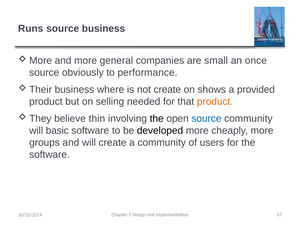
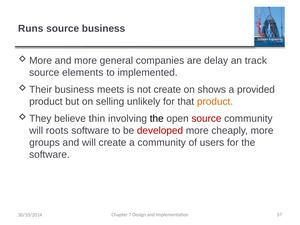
small: small -> delay (216, 61)
once: once -> track (256, 61)
obviously: obviously -> elements (83, 73)
performance: performance -> implemented (148, 73)
where: where -> meets (111, 90)
needed: needed -> unlikely (144, 102)
source colour: blue -> red (206, 119)
basic: basic -> roots (57, 131)
developed colour: black -> red (160, 131)
